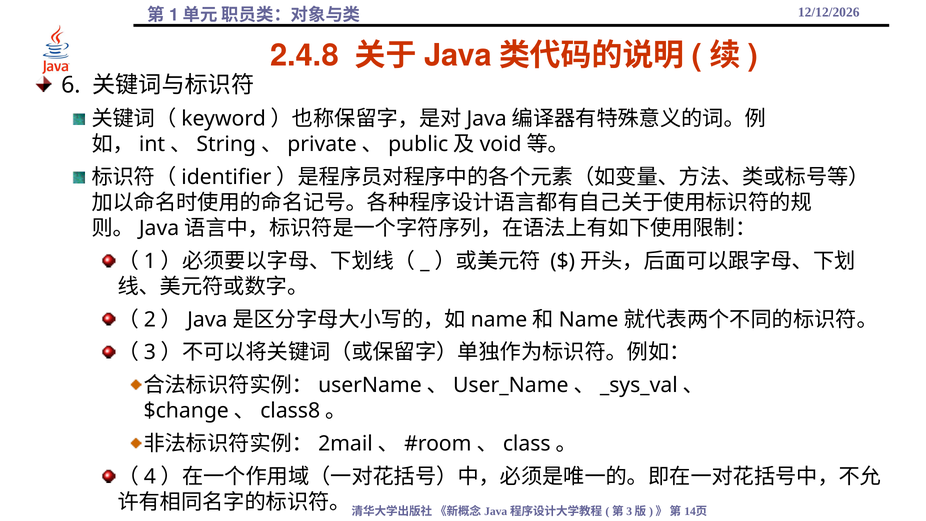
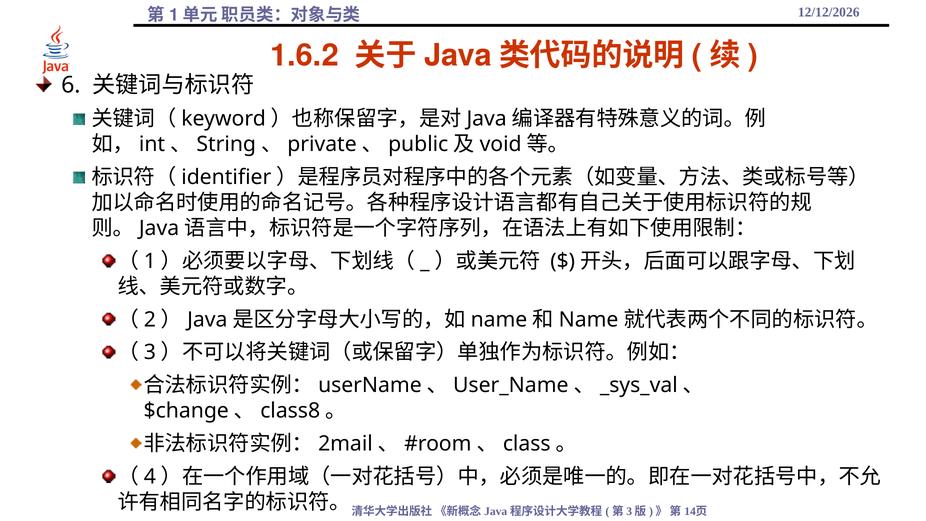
2.4.8: 2.4.8 -> 1.6.2 (304, 56)
